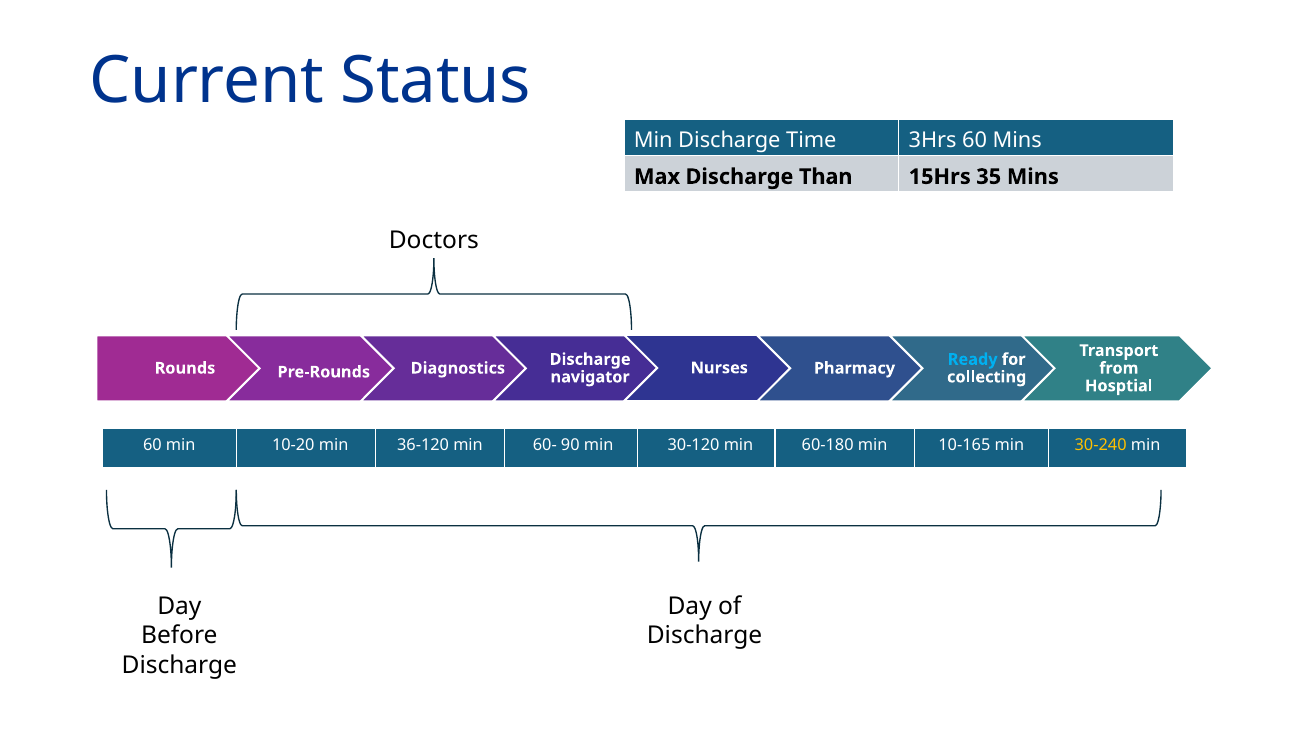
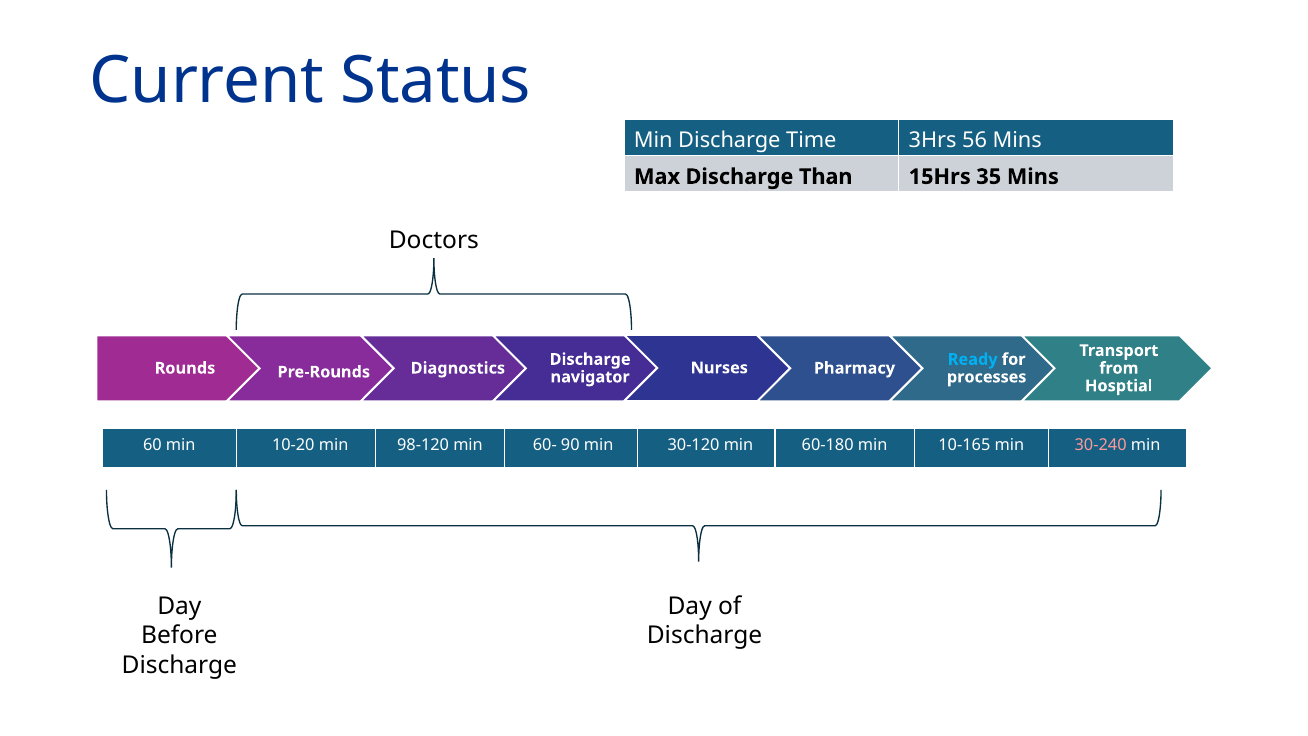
3Hrs 60: 60 -> 56 (975, 141)
collecting: collecting -> processes (987, 377)
36-120: 36-120 -> 98-120 (423, 445)
30-240 colour: yellow -> pink (1101, 445)
